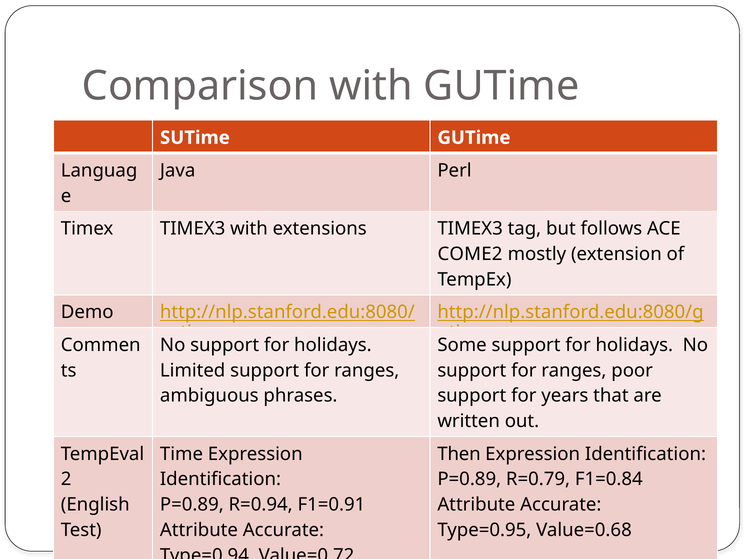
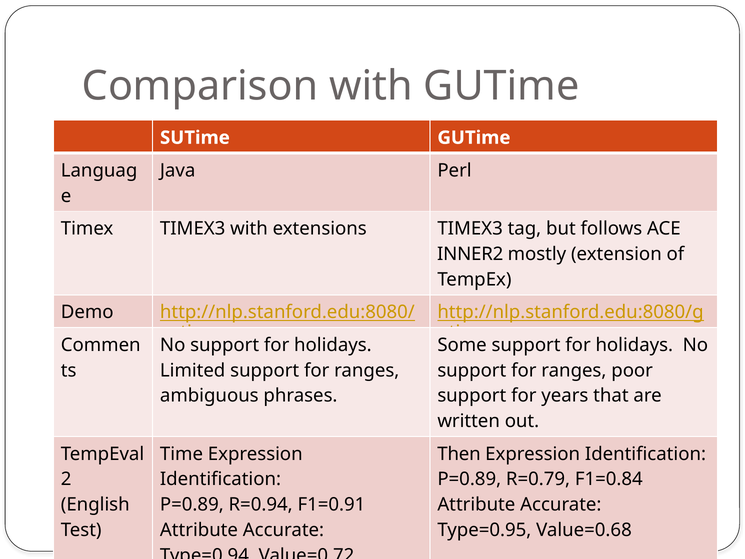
COME2: COME2 -> INNER2 (470, 254)
